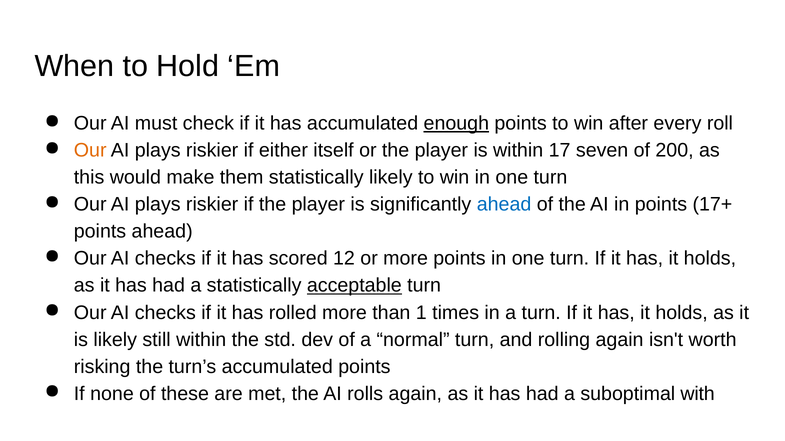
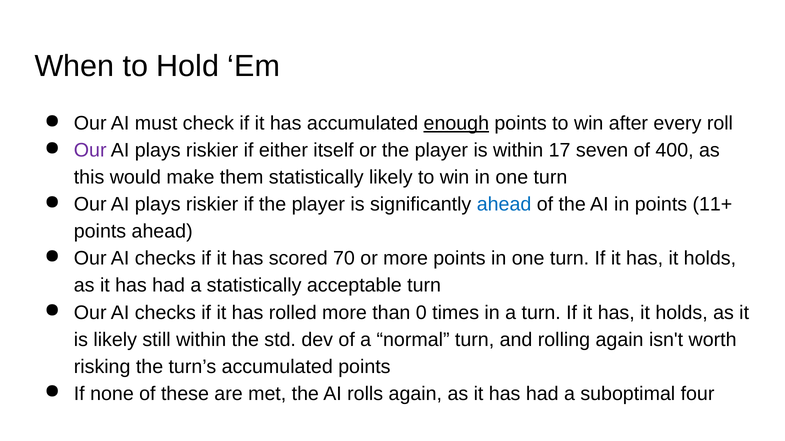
Our colour: orange -> purple (90, 151)
200: 200 -> 400 (675, 151)
17+: 17+ -> 11+ (712, 205)
12: 12 -> 70 (344, 259)
acceptable underline: present -> none (354, 286)
1: 1 -> 0 (421, 313)
with: with -> four (698, 394)
